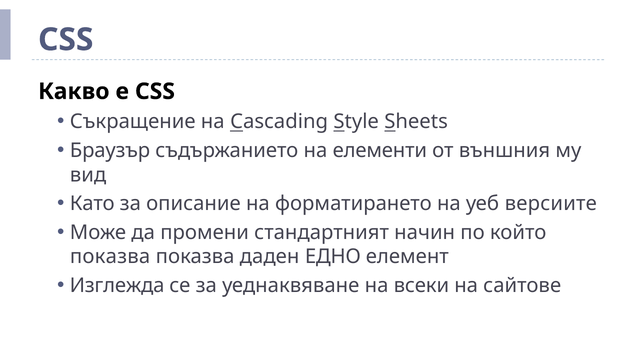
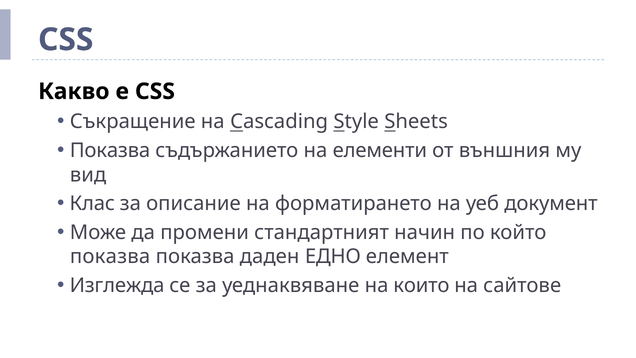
Браузър: Браузър -> Показва (110, 150)
Като: Като -> Клас (92, 203)
версиите: версиите -> документ (551, 203)
всеки: всеки -> които (421, 285)
